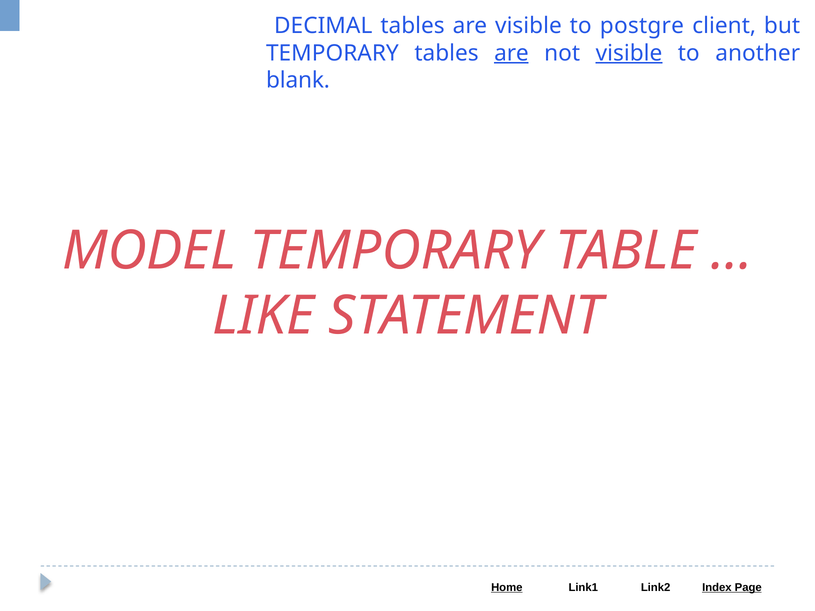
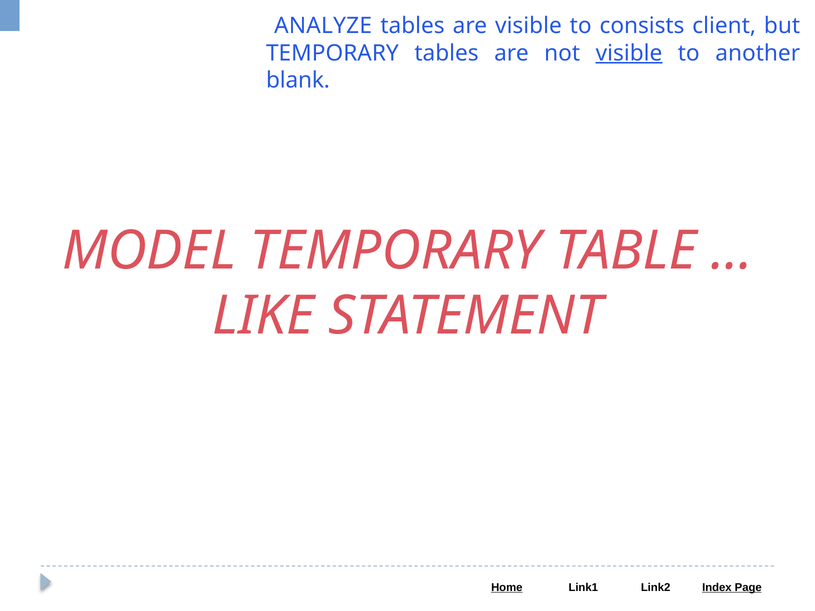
DECIMAL: DECIMAL -> ANALYZE (323, 26)
postgre: postgre -> consists (642, 26)
are underline: present -> none (512, 53)
